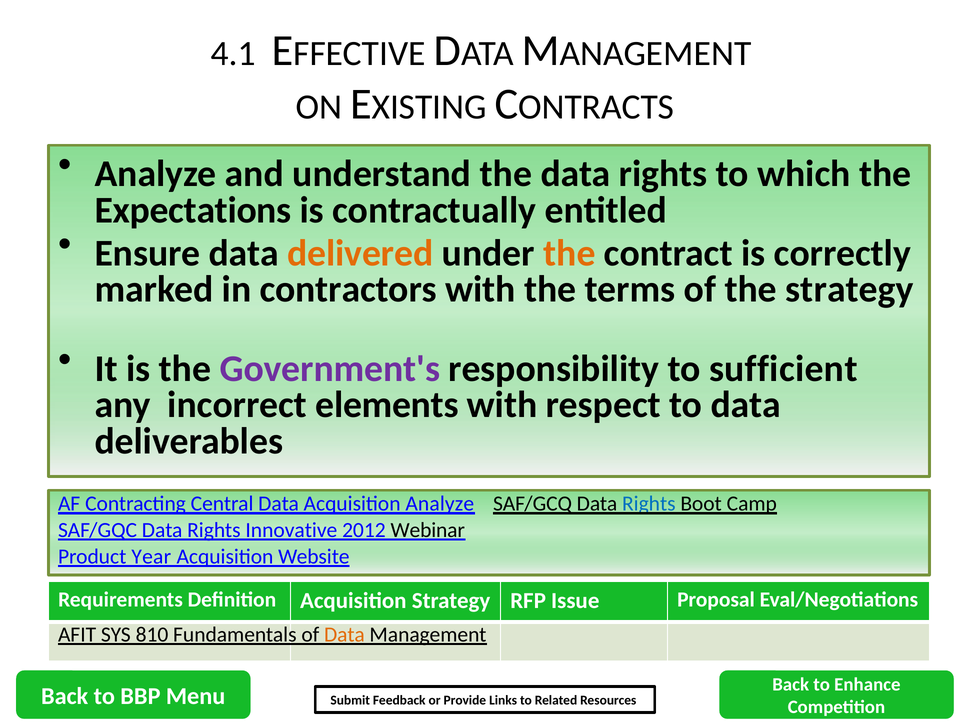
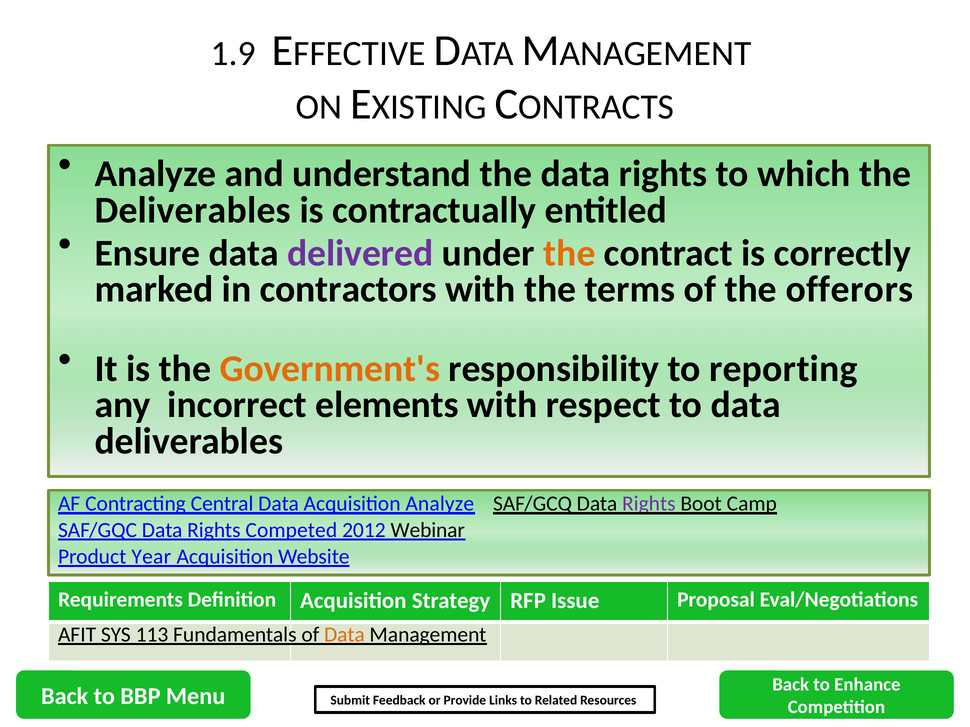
4.1: 4.1 -> 1.9 (233, 54)
Expectations: Expectations -> Deliverables (193, 210)
delivered colour: orange -> purple (360, 253)
the strategy: strategy -> offerors (849, 290)
Government's colour: purple -> orange (330, 369)
sufficient: sufficient -> reporting (783, 369)
Rights colour: blue -> purple (649, 504)
Innovative: Innovative -> Competed (291, 531)
810: 810 -> 113 (152, 635)
